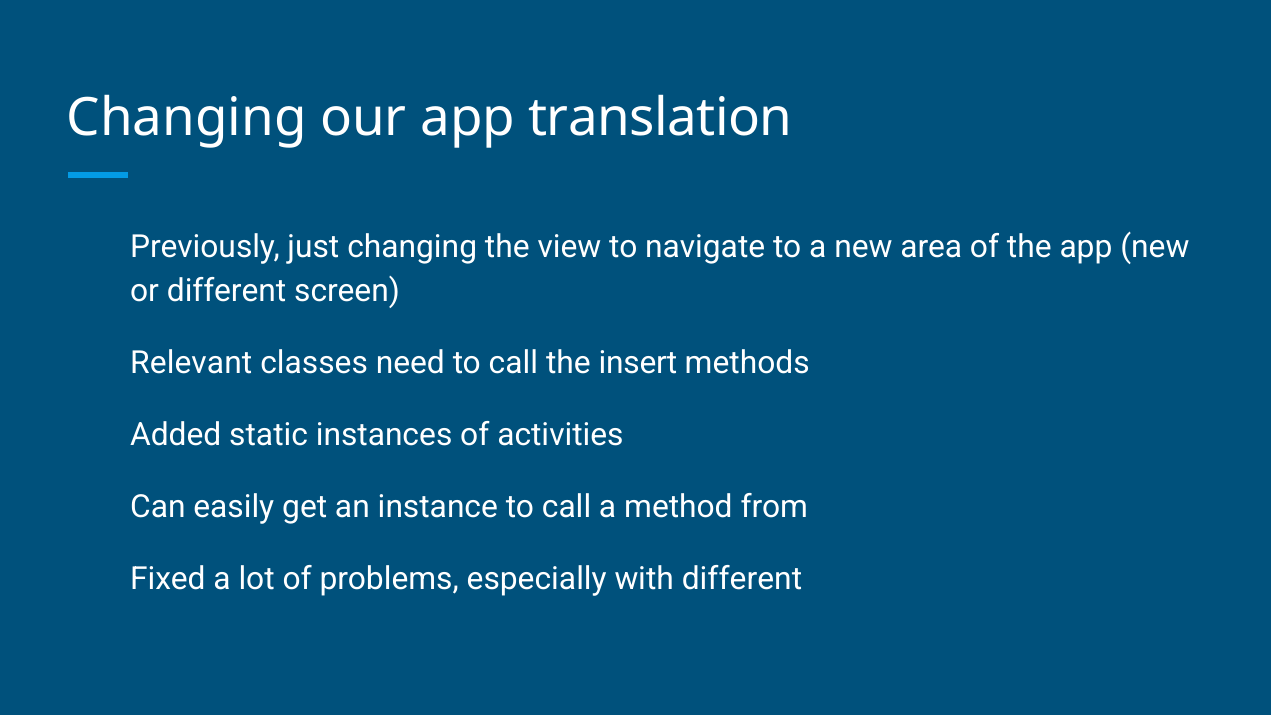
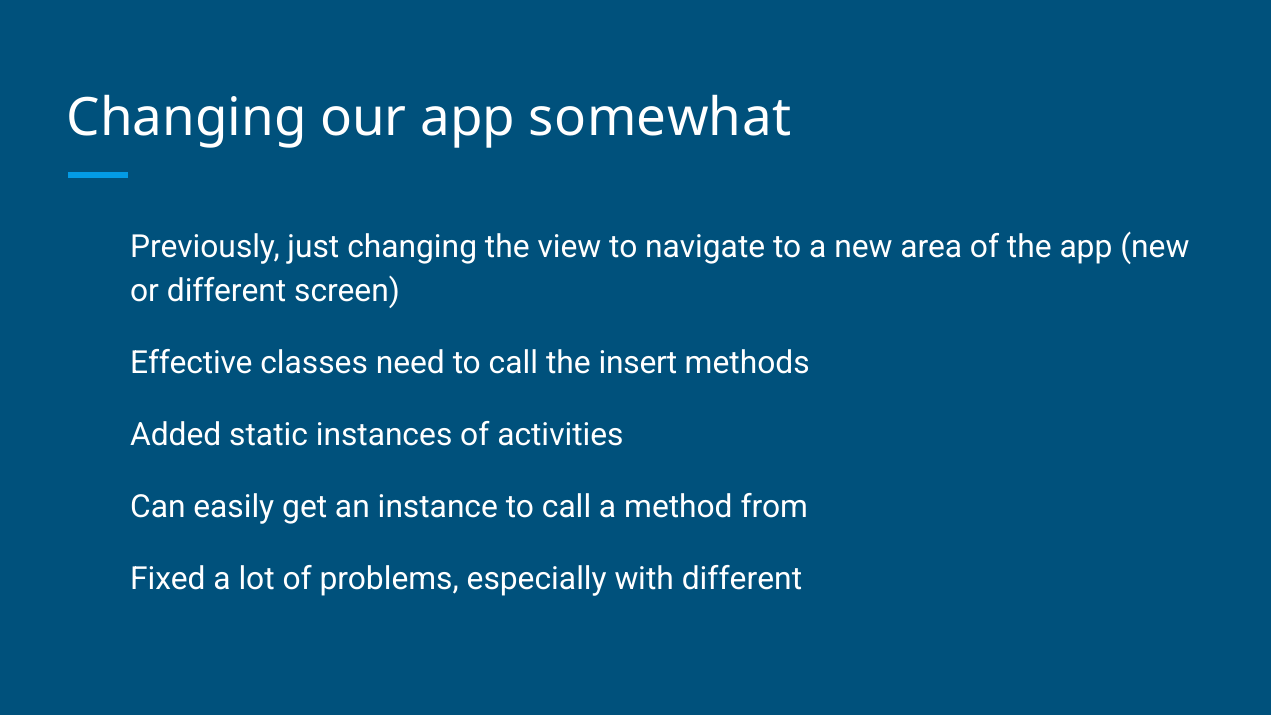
translation: translation -> somewhat (660, 118)
Relevant: Relevant -> Effective (191, 363)
